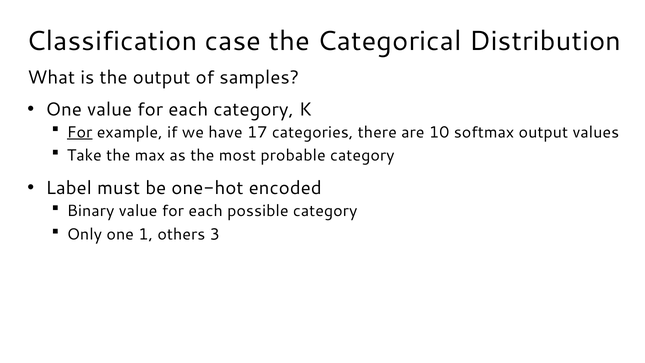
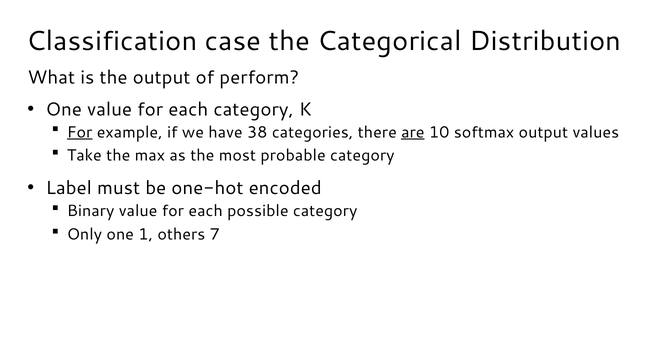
samples: samples -> perform (259, 77)
17: 17 -> 38 (257, 132)
are underline: none -> present (413, 132)
3: 3 -> 7 (215, 234)
